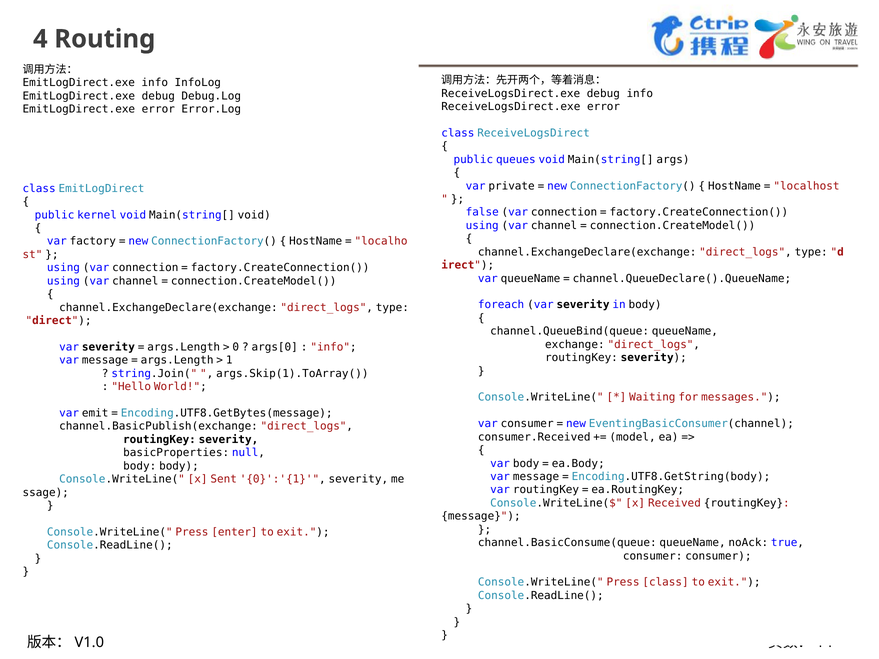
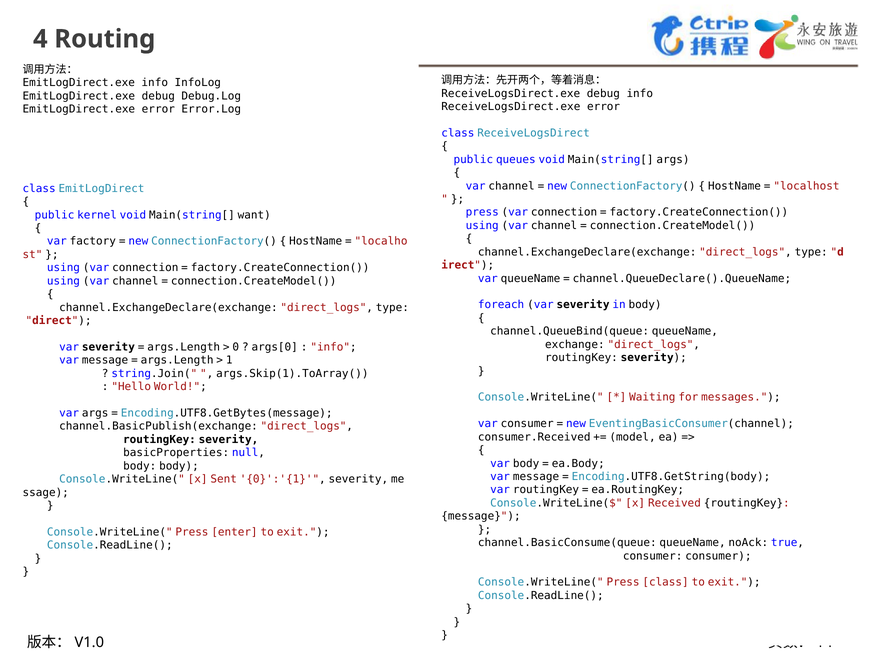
private: private -> channel (512, 186)
false: false -> press (482, 212)
Main(string[ void: void -> want (254, 215)
var emit: emit -> args (95, 413)
